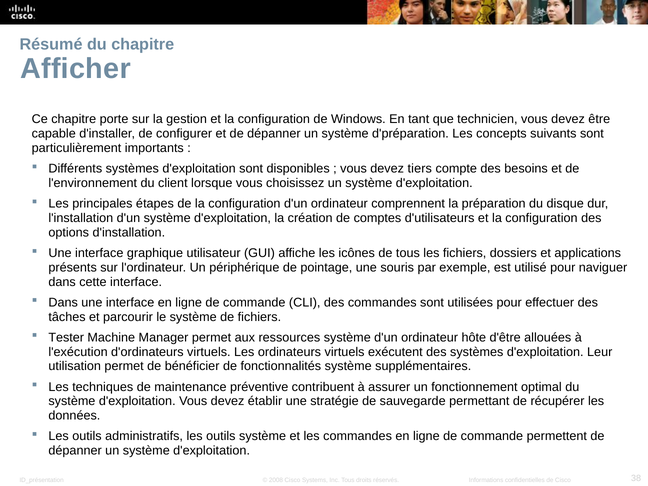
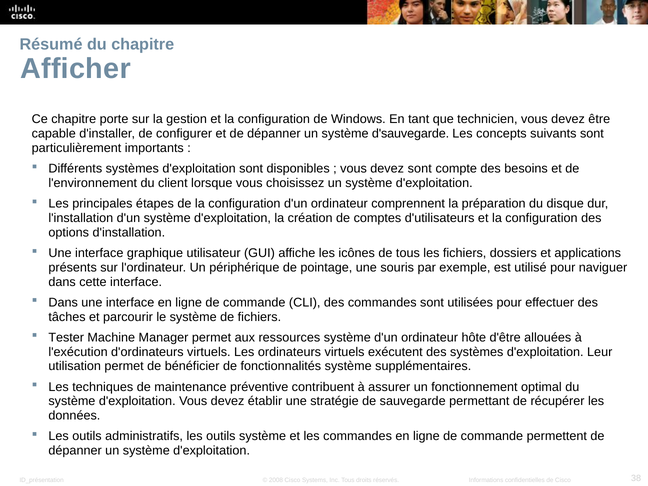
d'préparation: d'préparation -> d'sauvegarde (411, 134)
devez tiers: tiers -> sont (420, 169)
